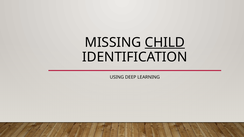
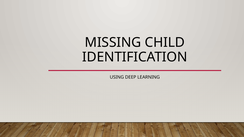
CHILD underline: present -> none (165, 42)
